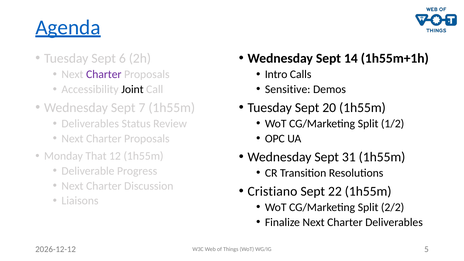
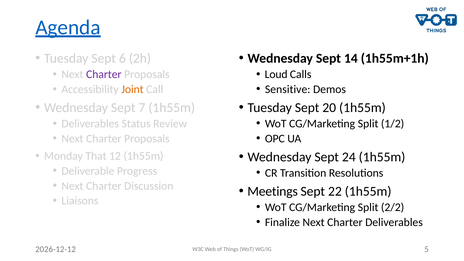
Intro: Intro -> Loud (276, 74)
Joint colour: black -> orange (132, 89)
31: 31 -> 24 (349, 157)
Cristiano: Cristiano -> Meetings (273, 191)
